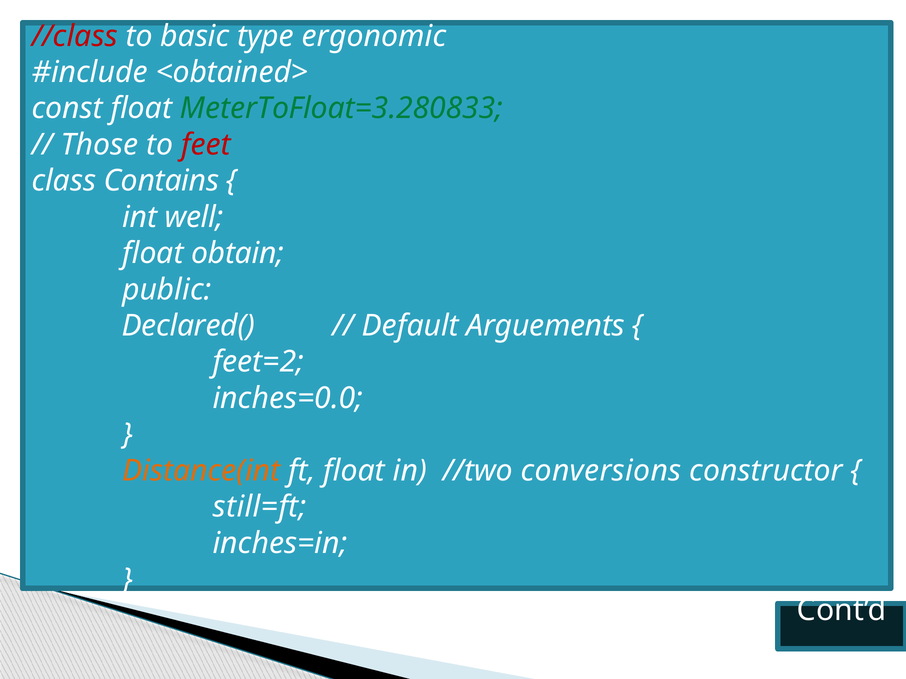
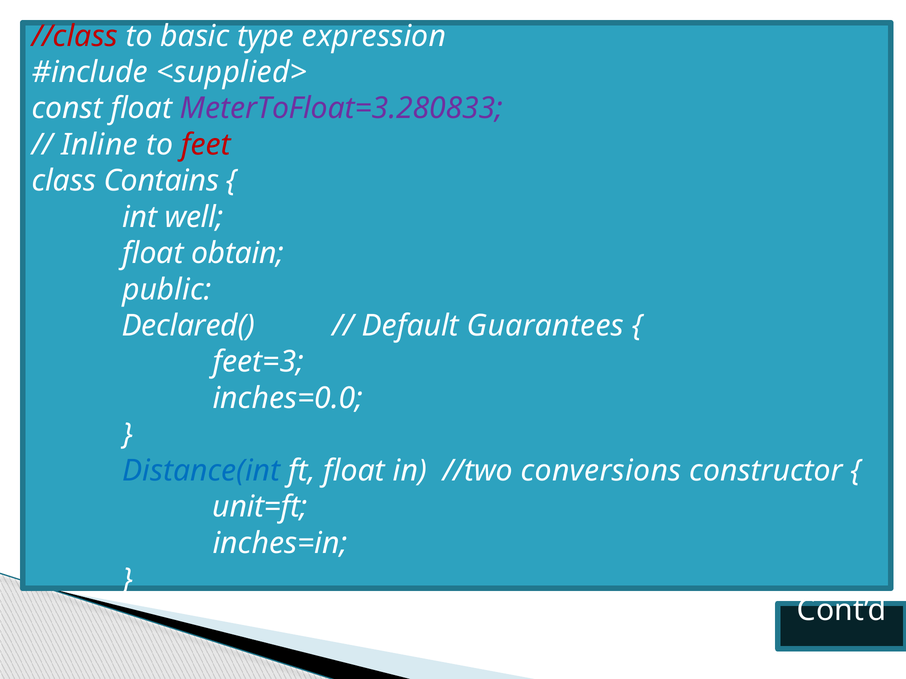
ergonomic: ergonomic -> expression (374, 36)
<obtained>: <obtained> -> <supplied> (232, 72)
MeterToFloat=3.280833 colour: green -> purple (342, 109)
Those: Those -> Inline (99, 145)
Arguements: Arguements -> Guarantees (545, 326)
feet=2: feet=2 -> feet=3 (258, 362)
Distance(int colour: orange -> blue (201, 471)
still=ft: still=ft -> unit=ft (260, 507)
